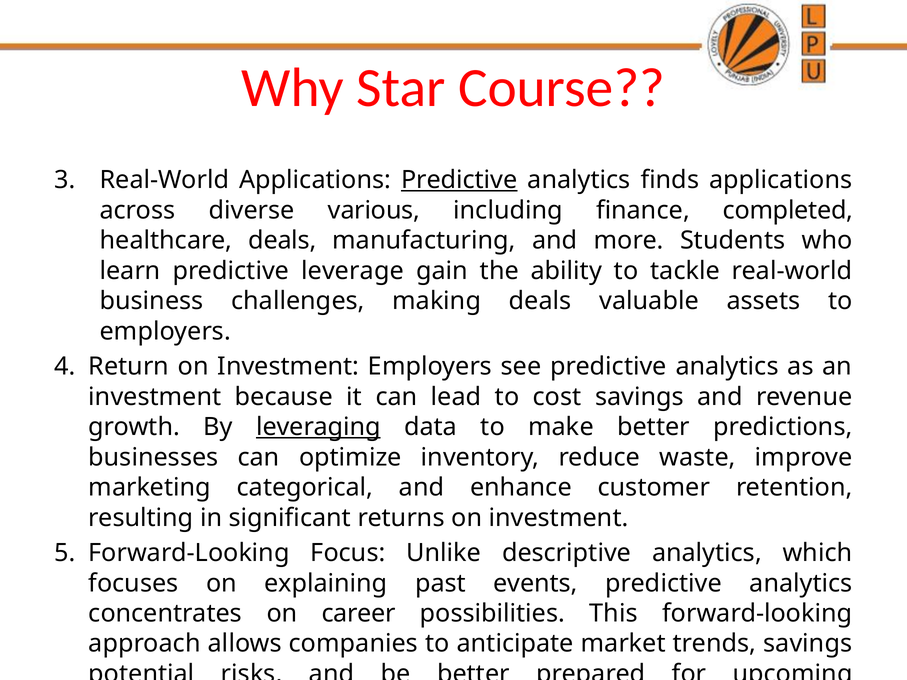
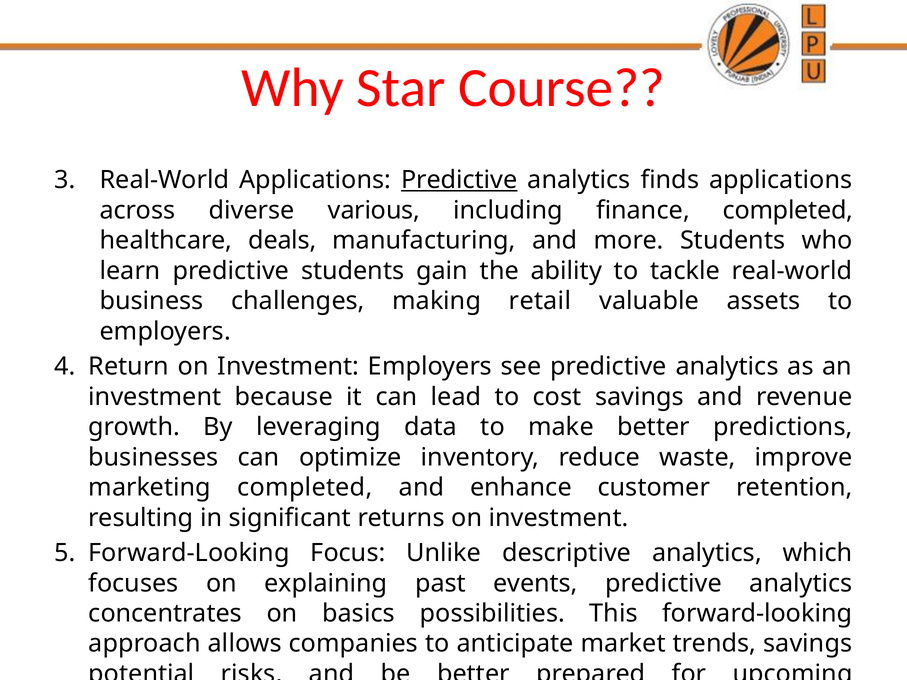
predictive leverage: leverage -> students (353, 271)
making deals: deals -> retail (540, 301)
leveraging underline: present -> none (318, 427)
marketing categorical: categorical -> completed (305, 488)
career: career -> basics (359, 614)
